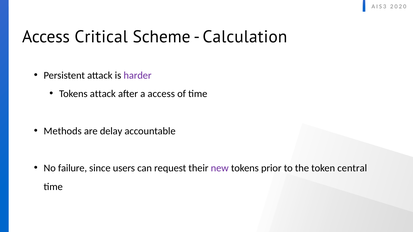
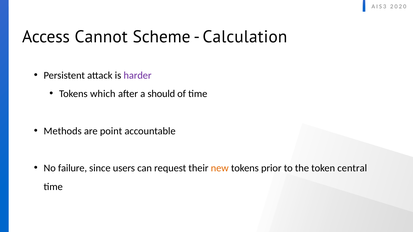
Critical: Critical -> Cannot (101, 37)
Tokens attack: attack -> which (103, 94)
a access: access -> should (161, 94)
delay: delay -> point (111, 131)
new colour: purple -> orange (220, 168)
